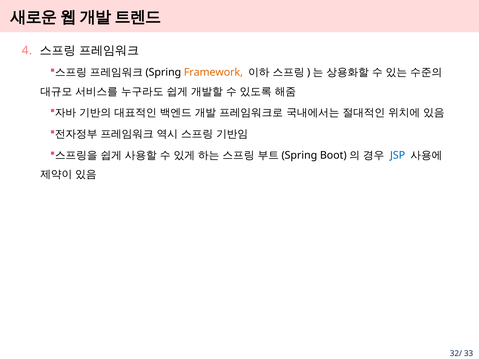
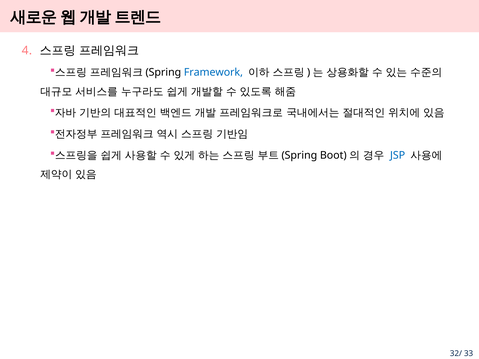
Framework colour: orange -> blue (213, 72)
